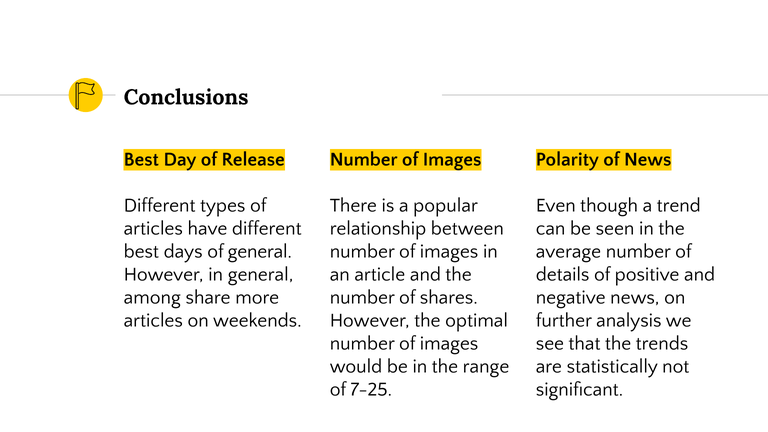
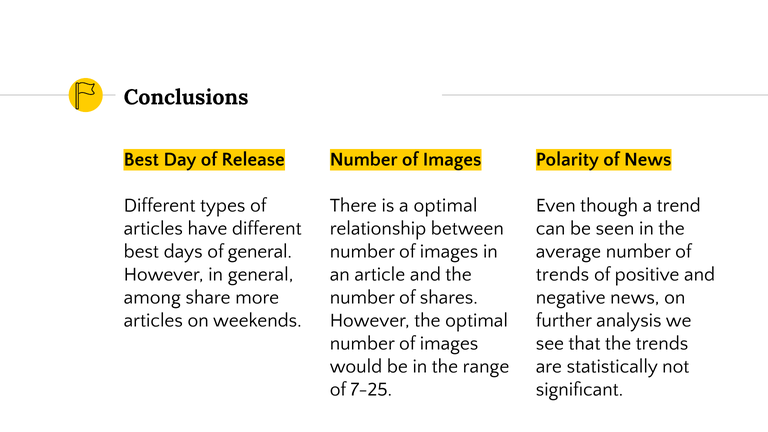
a popular: popular -> optimal (446, 205)
details: details -> trends (563, 274)
